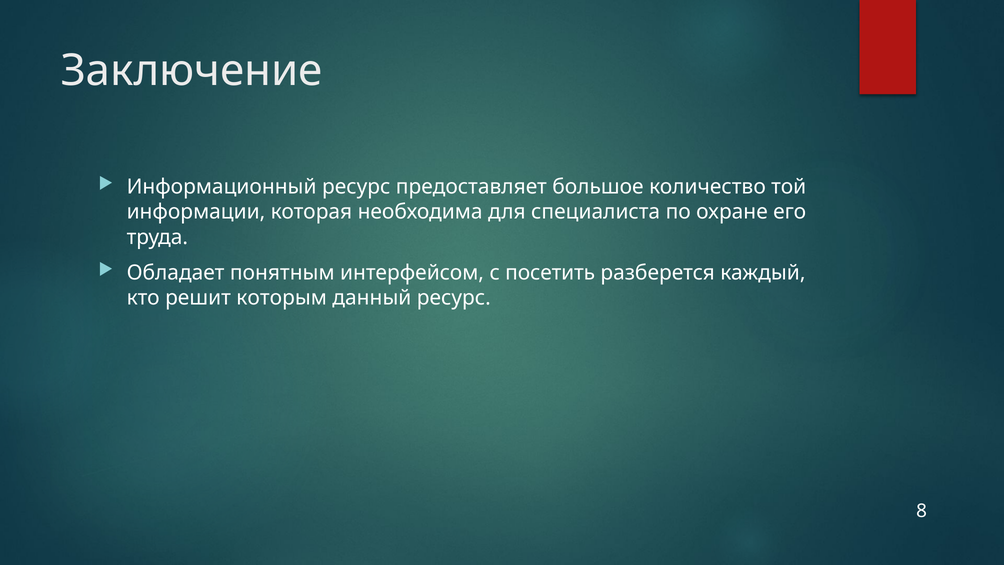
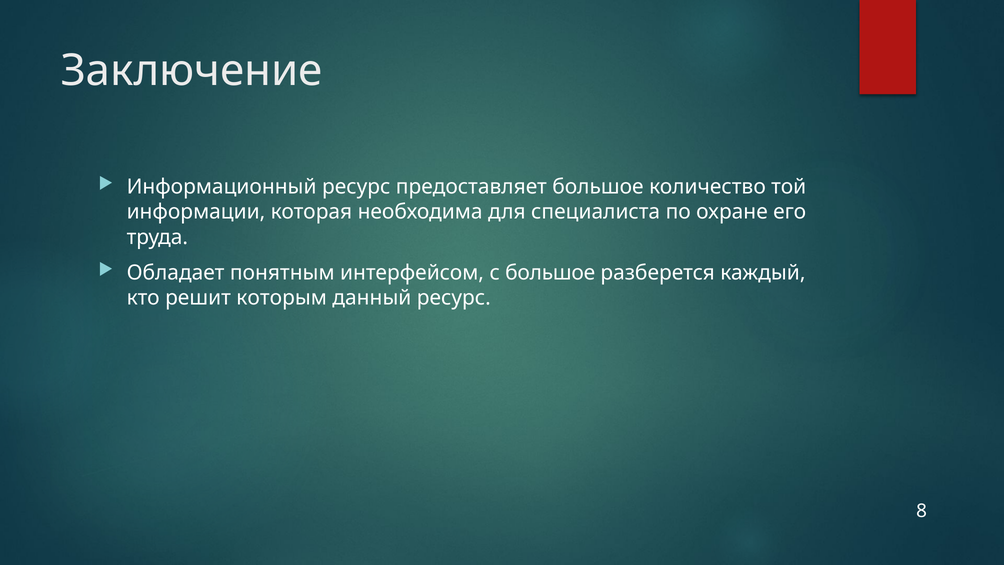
с посетить: посетить -> большое (550, 273)
